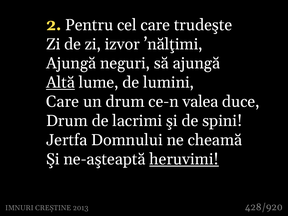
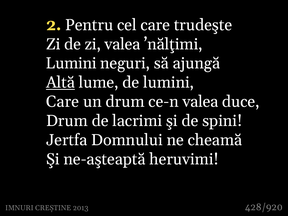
zi izvor: izvor -> valea (122, 44)
Ajungă: Ajungă -> Lumini (71, 63)
heruvimi underline: present -> none (184, 159)
